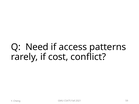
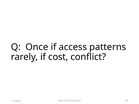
Need: Need -> Once (37, 47)
